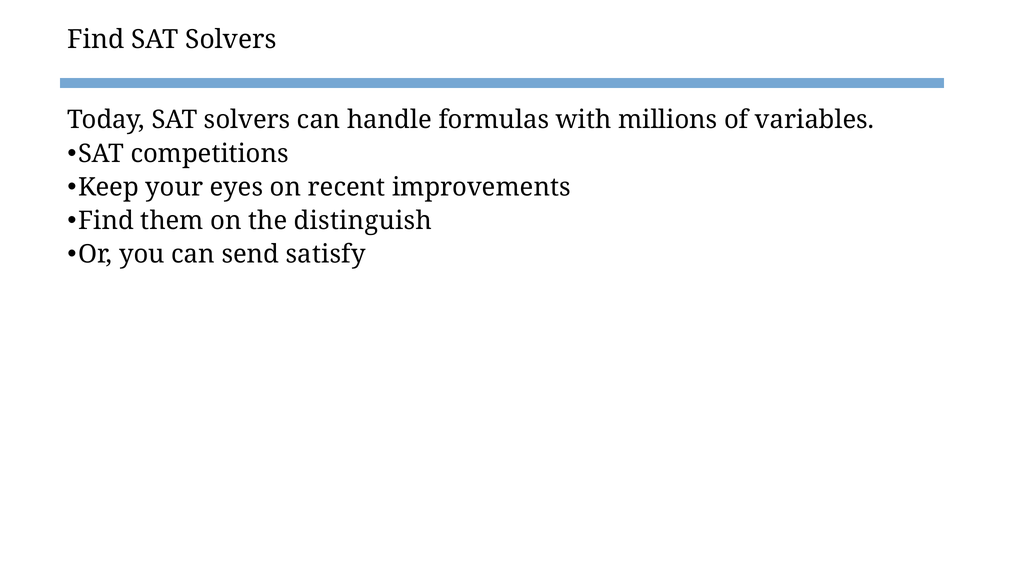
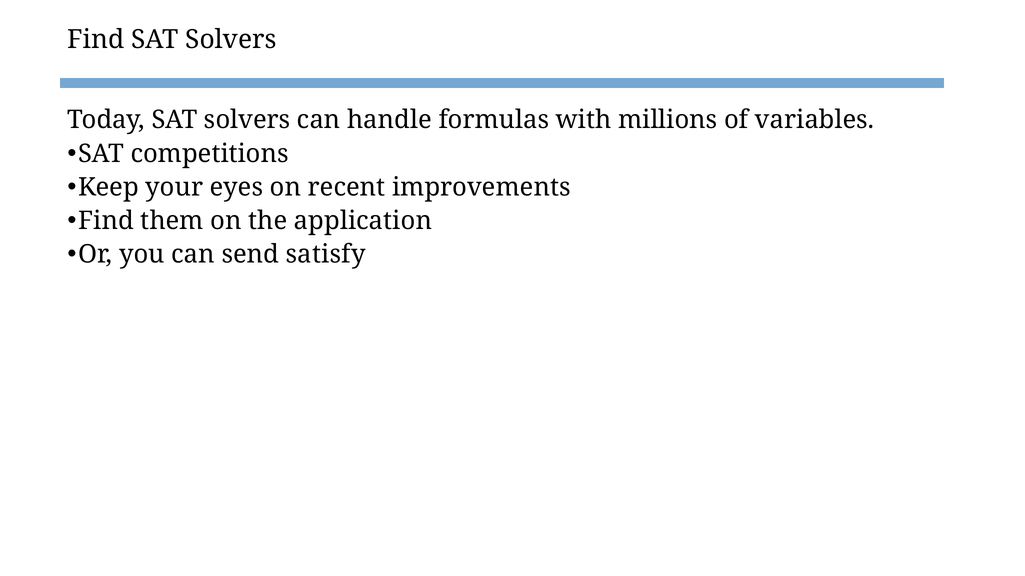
distinguish: distinguish -> application (363, 221)
